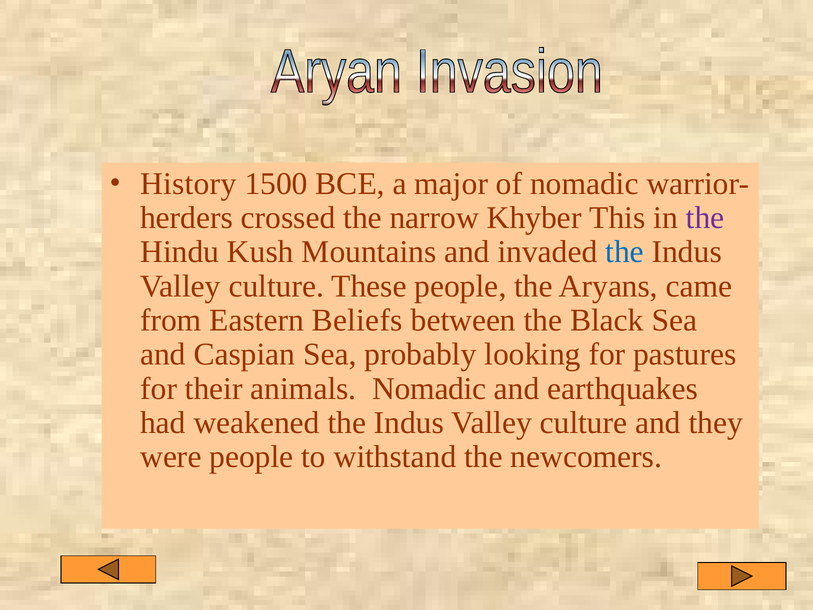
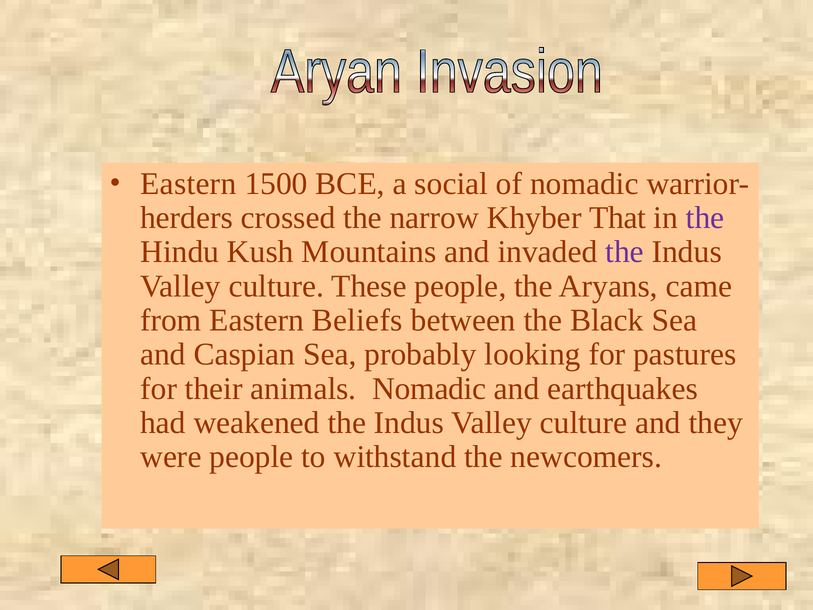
History: History -> Eastern (188, 184)
major: major -> social (451, 184)
This: This -> That (618, 218)
the colour: blue -> purple (625, 252)
